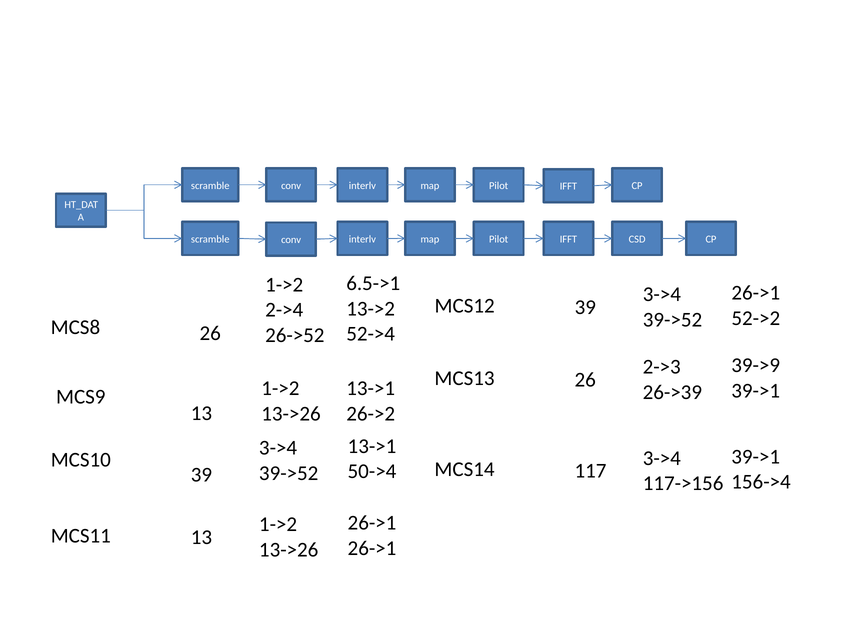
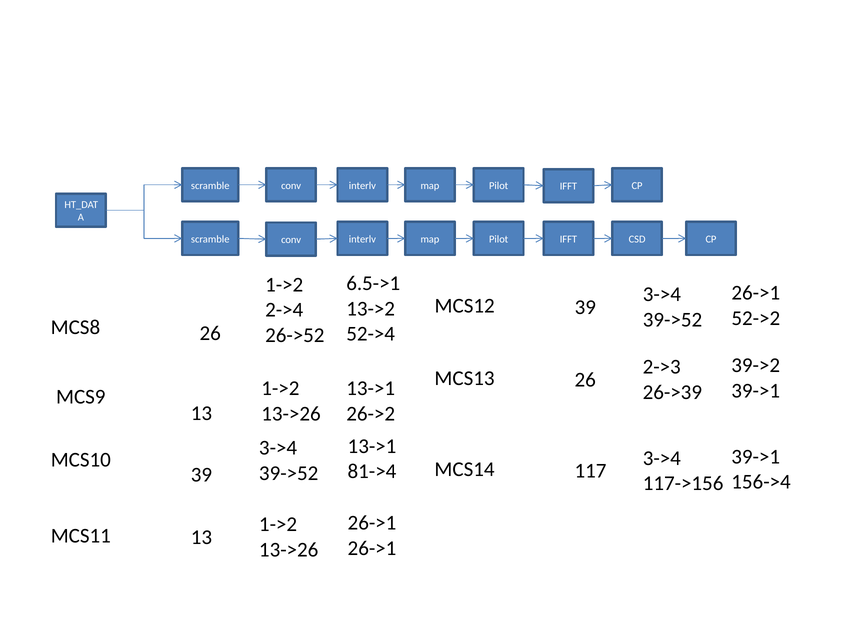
39->9: 39->9 -> 39->2 (756, 365)
50->4: 50->4 -> 81->4 (372, 471)
